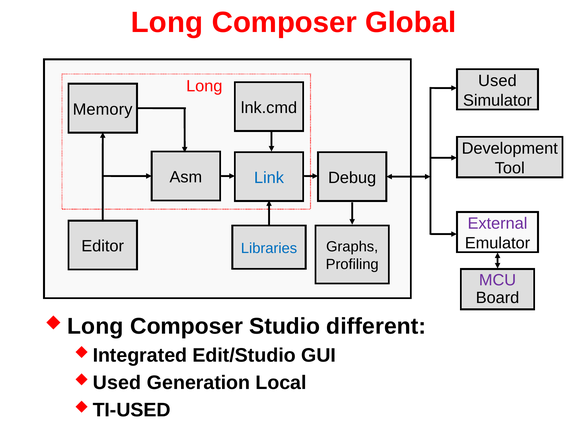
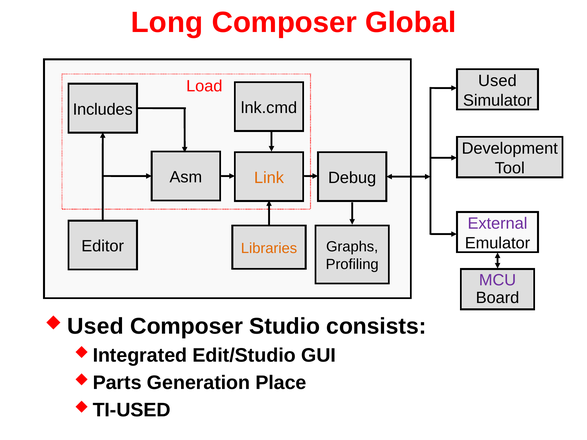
Long: Long -> Load (204, 86)
Memory: Memory -> Includes (103, 109)
Link colour: blue -> orange (269, 178)
Libraries colour: blue -> orange (269, 248)
Long: Long -> Used (95, 326)
different: different -> consists (376, 326)
Used: Used -> Parts (117, 383)
Local: Local -> Place (281, 383)
